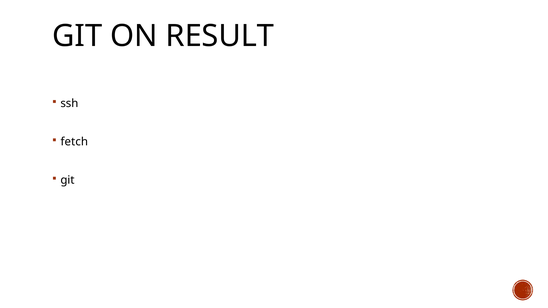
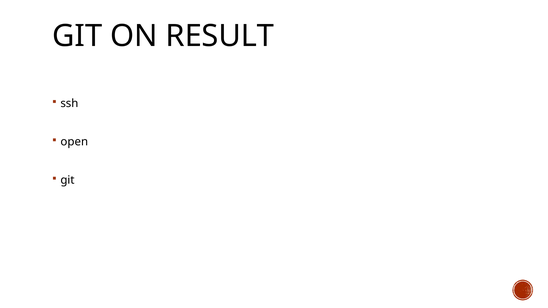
fetch: fetch -> open (74, 142)
